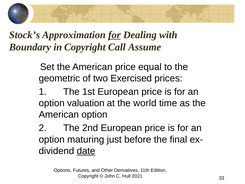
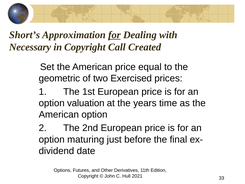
Stock’s: Stock’s -> Short’s (25, 35)
Boundary: Boundary -> Necessary (30, 47)
Assume: Assume -> Created (145, 47)
world: world -> years (145, 103)
date underline: present -> none (86, 151)
